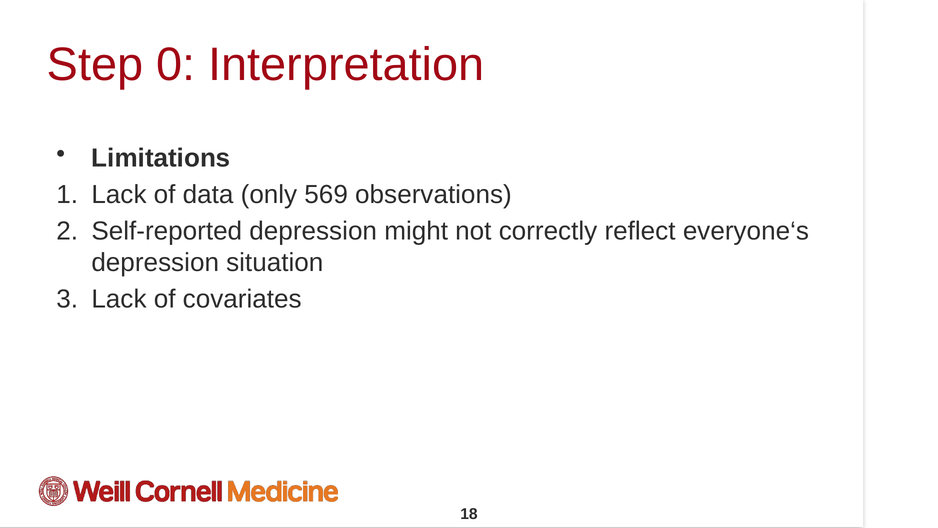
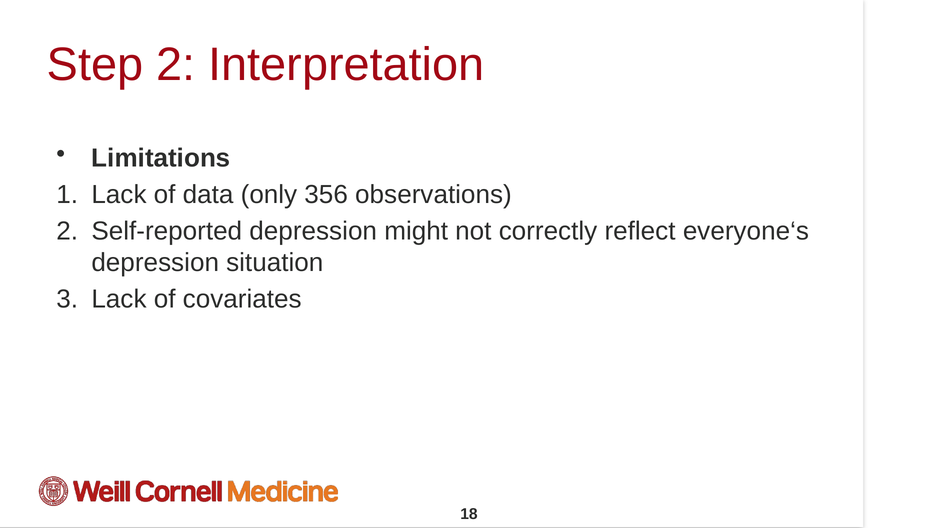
Step 0: 0 -> 2 (176, 65)
569: 569 -> 356 (326, 195)
